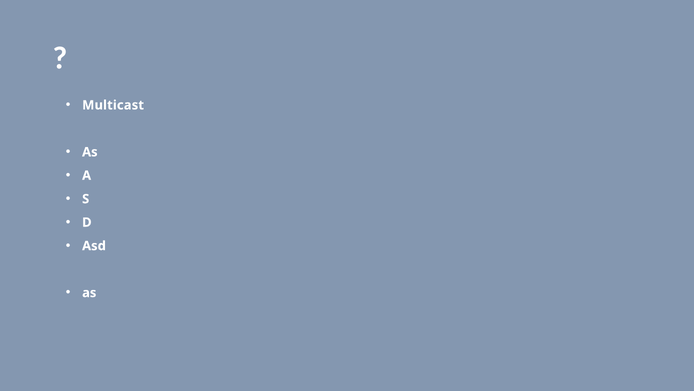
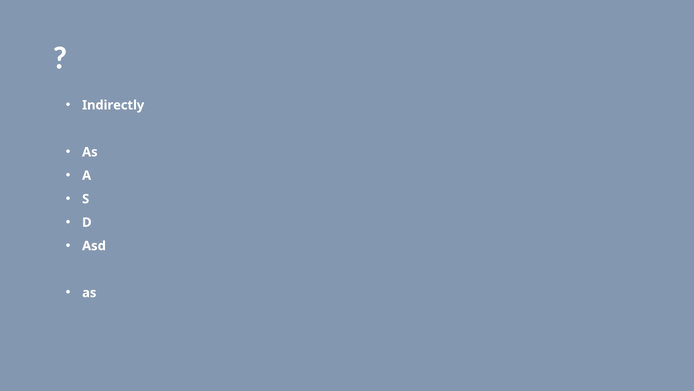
Multicast: Multicast -> Indirectly (113, 105)
